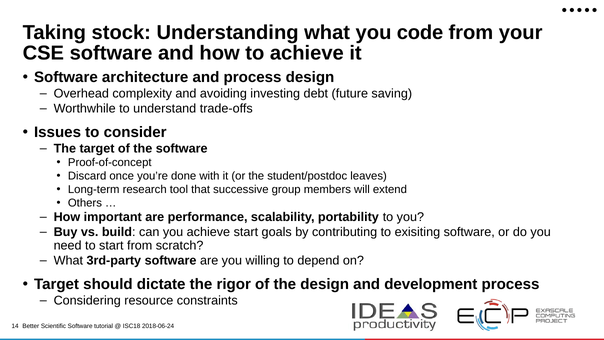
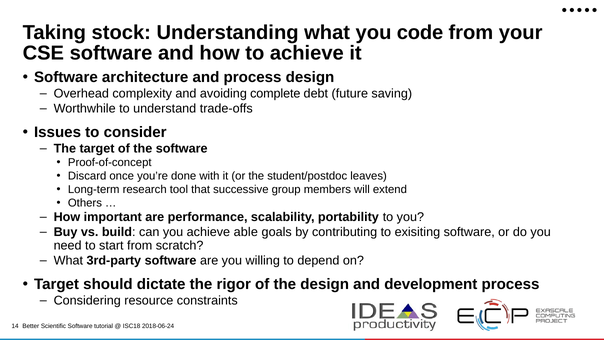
investing: investing -> complete (275, 94)
achieve start: start -> able (246, 232)
